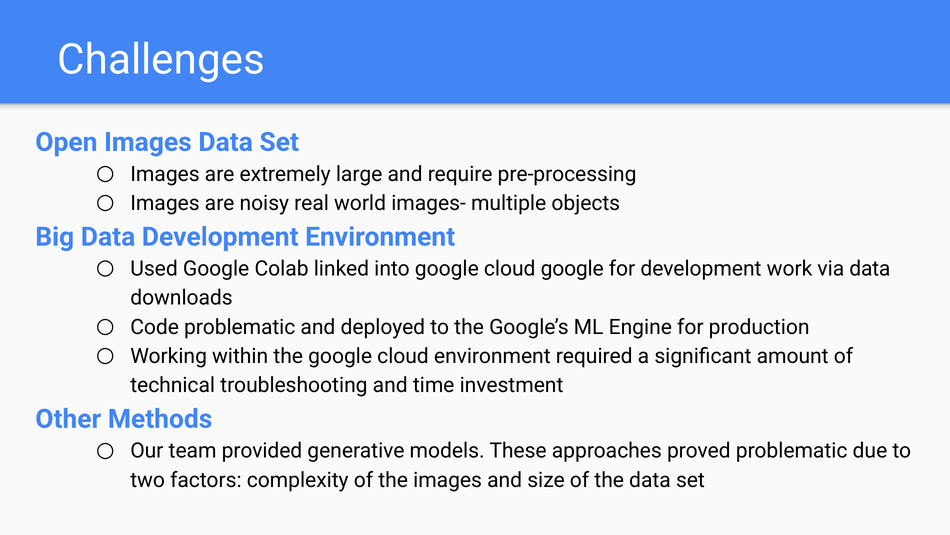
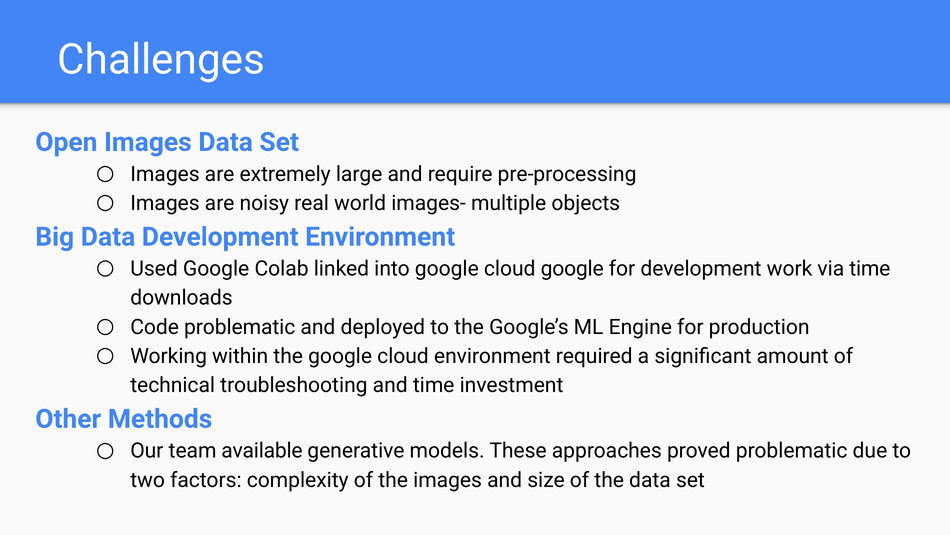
via data: data -> time (870, 269)
provided: provided -> available (262, 450)
